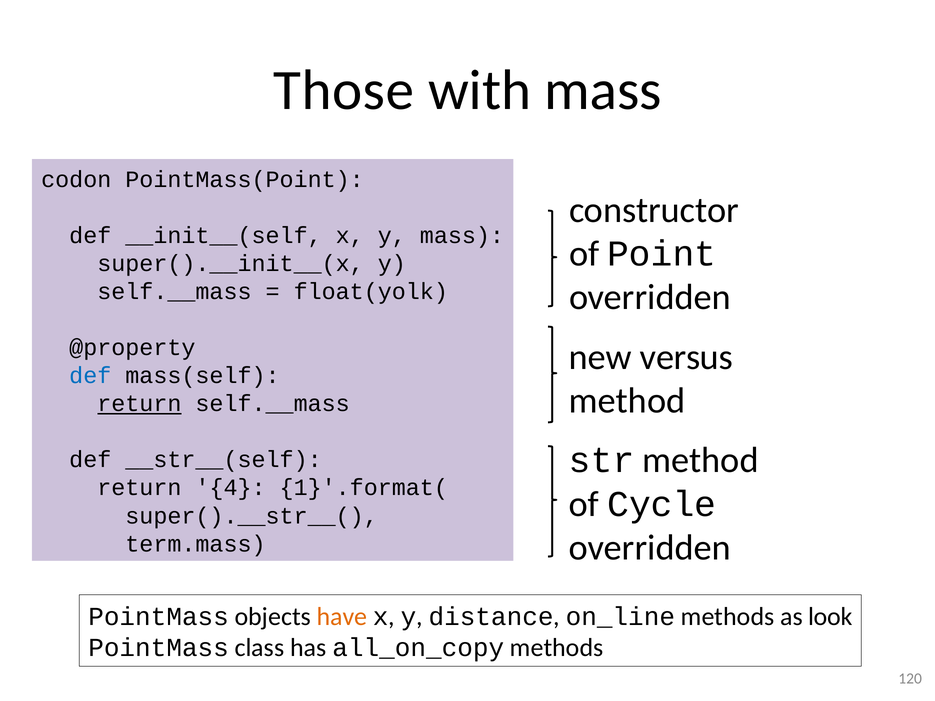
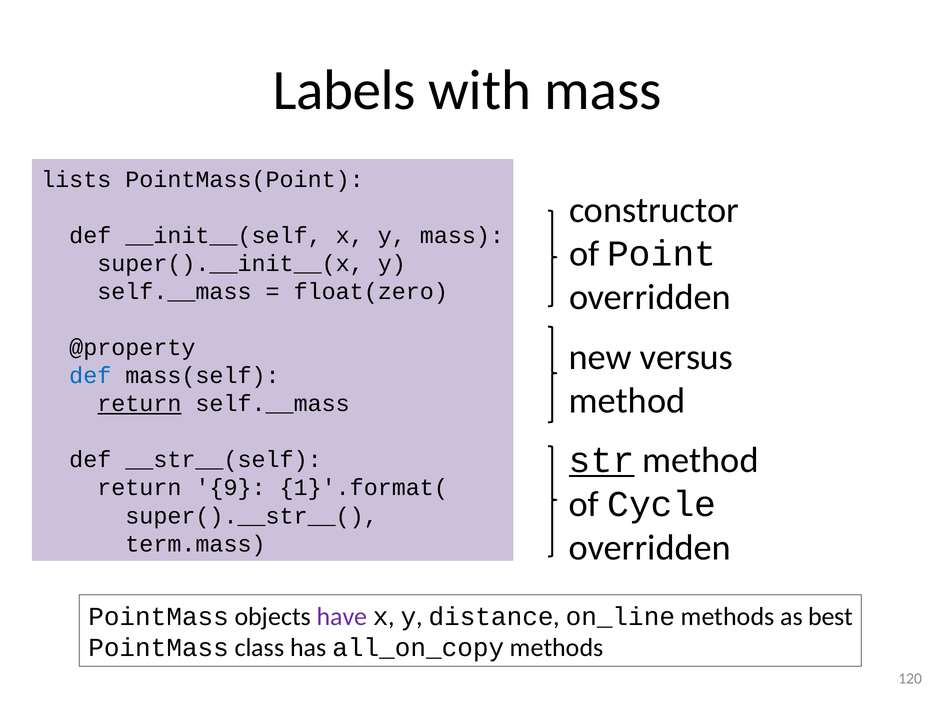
Those: Those -> Labels (344, 91)
codon: codon -> lists (76, 179)
float(yolk: float(yolk -> float(zero (371, 292)
str underline: none -> present (602, 461)
4: 4 -> 9 (231, 488)
have colour: orange -> purple (342, 617)
look: look -> best (830, 617)
